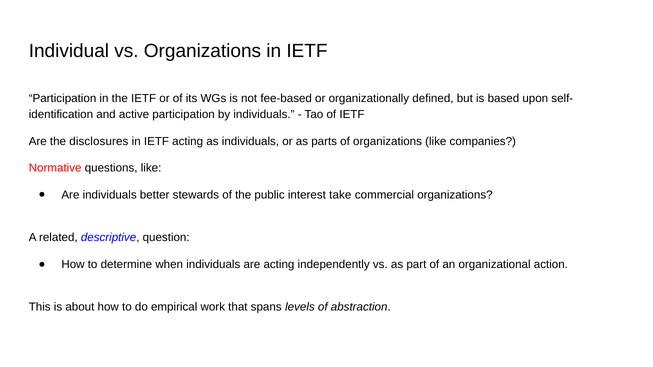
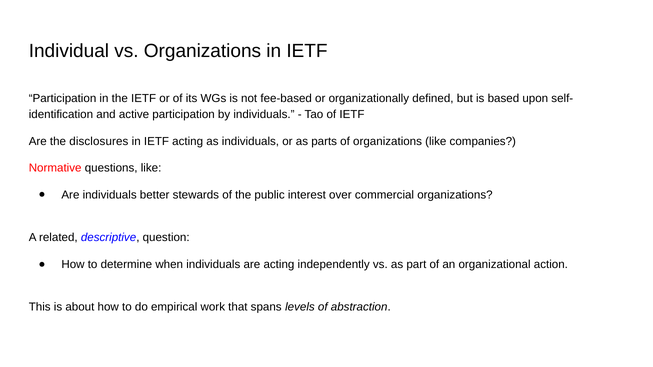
take: take -> over (340, 195)
